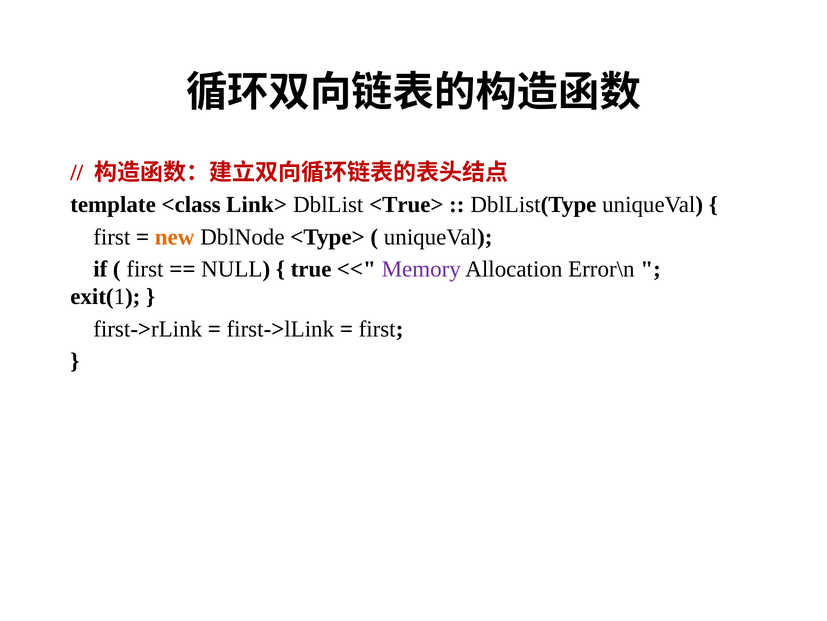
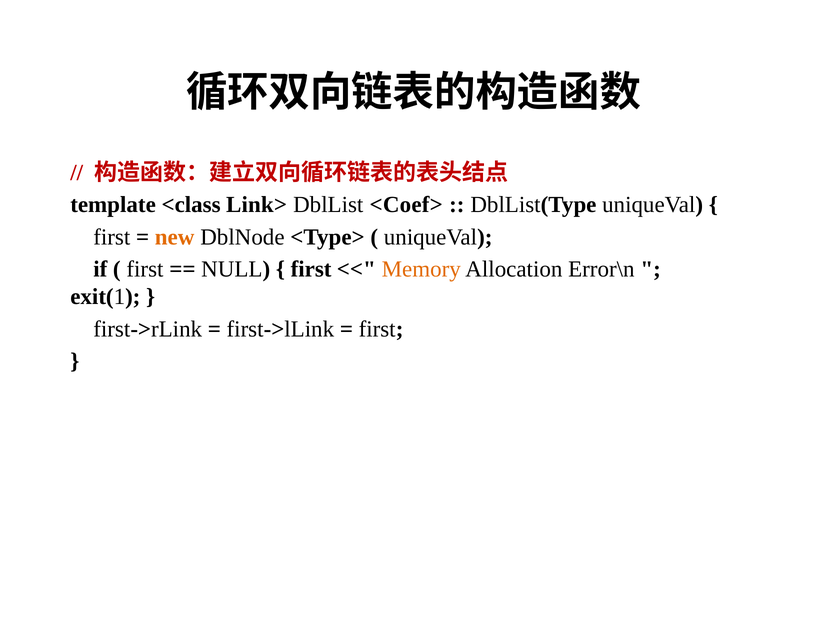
<True>: <True> -> <Coef> (406, 205)
true: true -> first (311, 269)
Memory colour: purple -> orange (421, 269)
